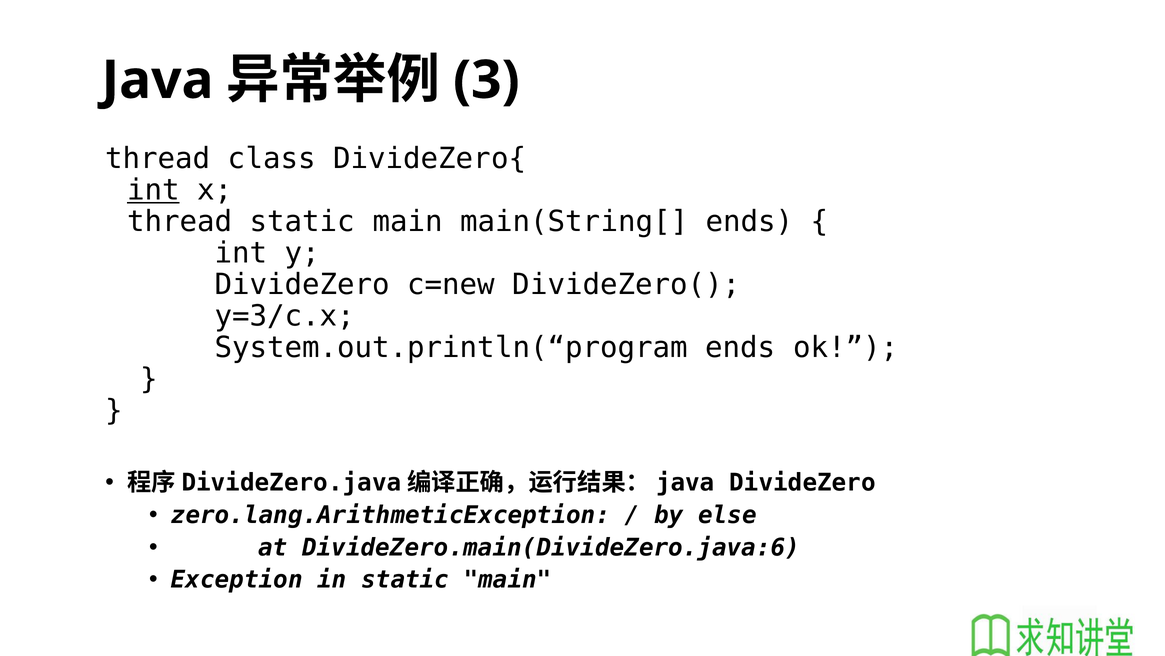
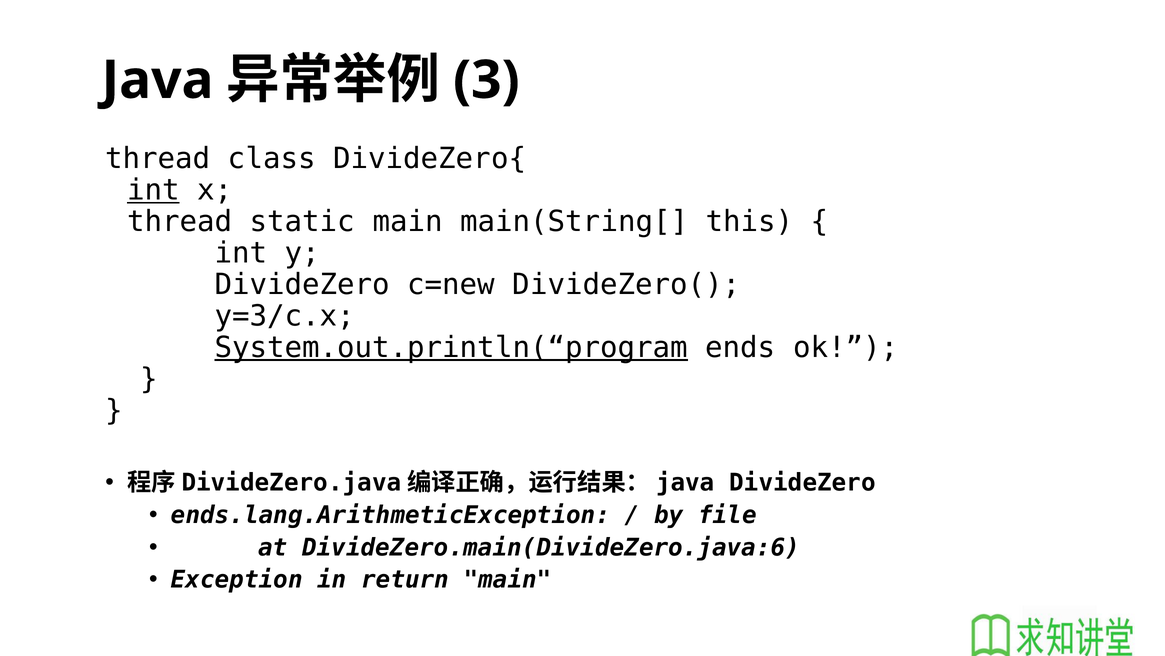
main(String[ ends: ends -> this (750, 221)
System.out.println(“program underline: none -> present (451, 347)
zero.lang.ArithmeticException: zero.lang.ArithmeticException -> ends.lang.ArithmeticException (390, 515)
else: else -> file (727, 515)
in static: static -> return (405, 579)
